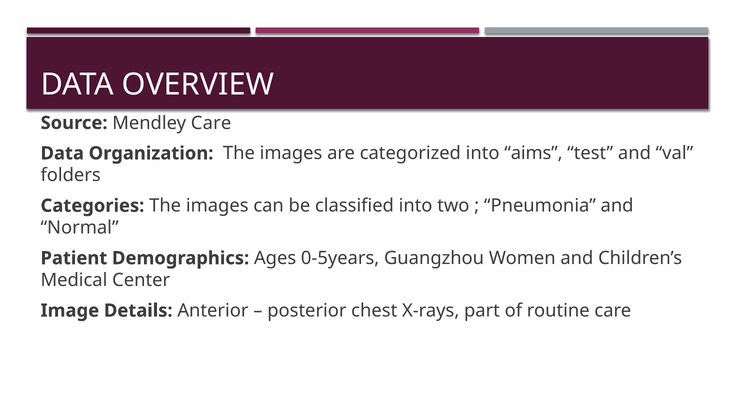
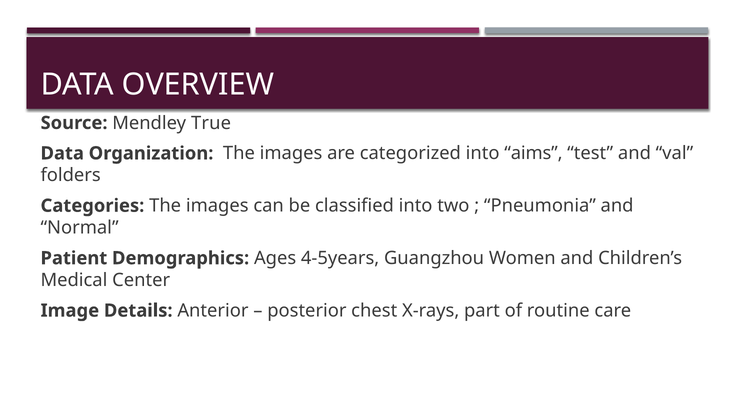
Mendley Care: Care -> True (211, 123)
0-5years: 0-5years -> 4-5years (340, 258)
